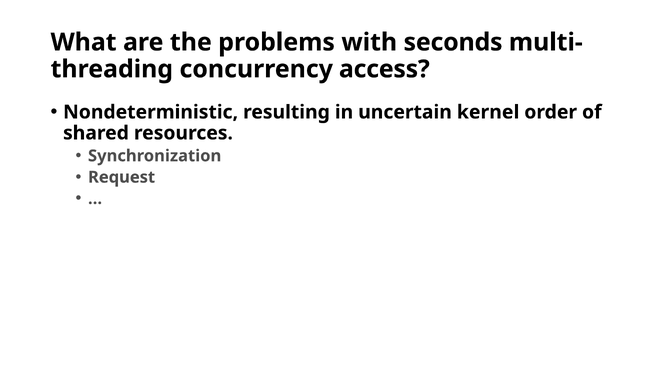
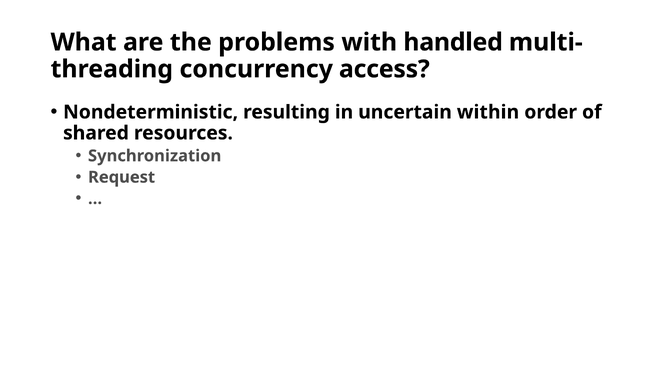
seconds: seconds -> handled (453, 42)
kernel: kernel -> within (488, 112)
